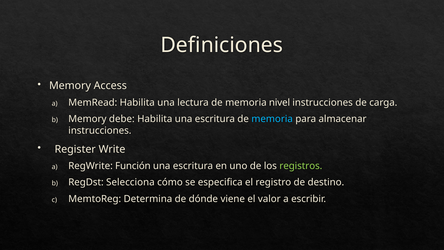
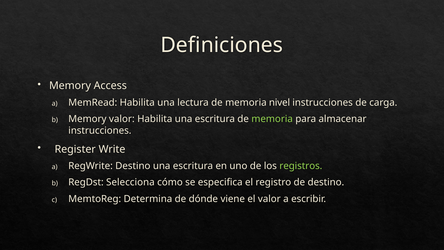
Memory debe: debe -> valor (122, 119)
memoria colour: light blue -> light green (272, 119)
RegWrite Función: Función -> Destino (133, 166)
